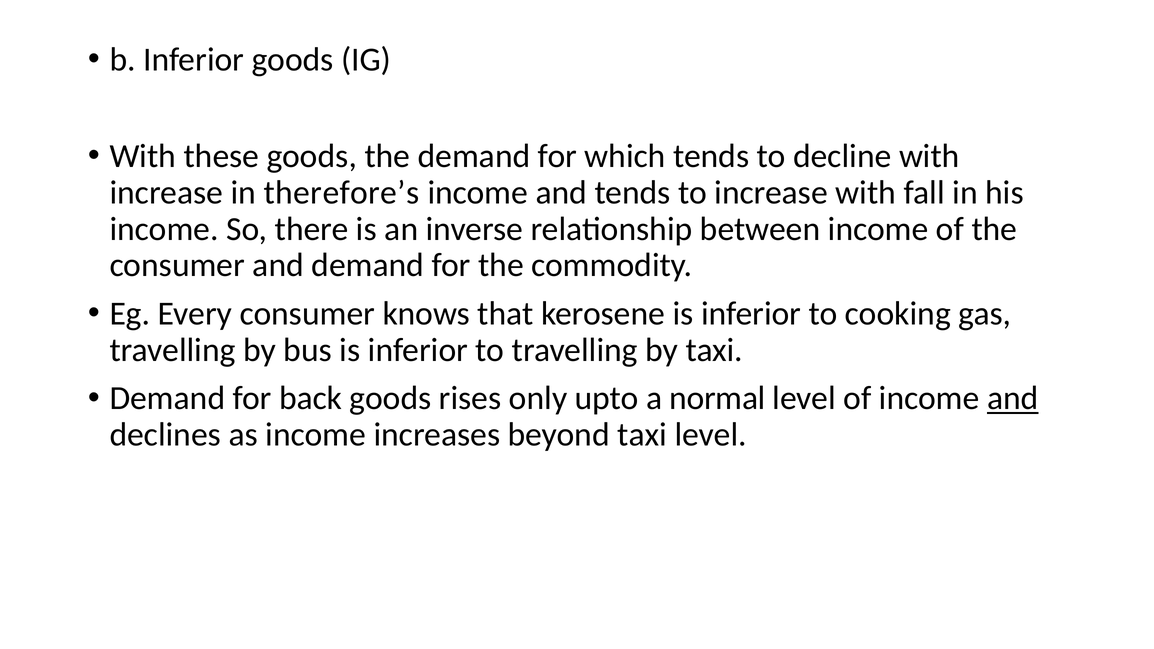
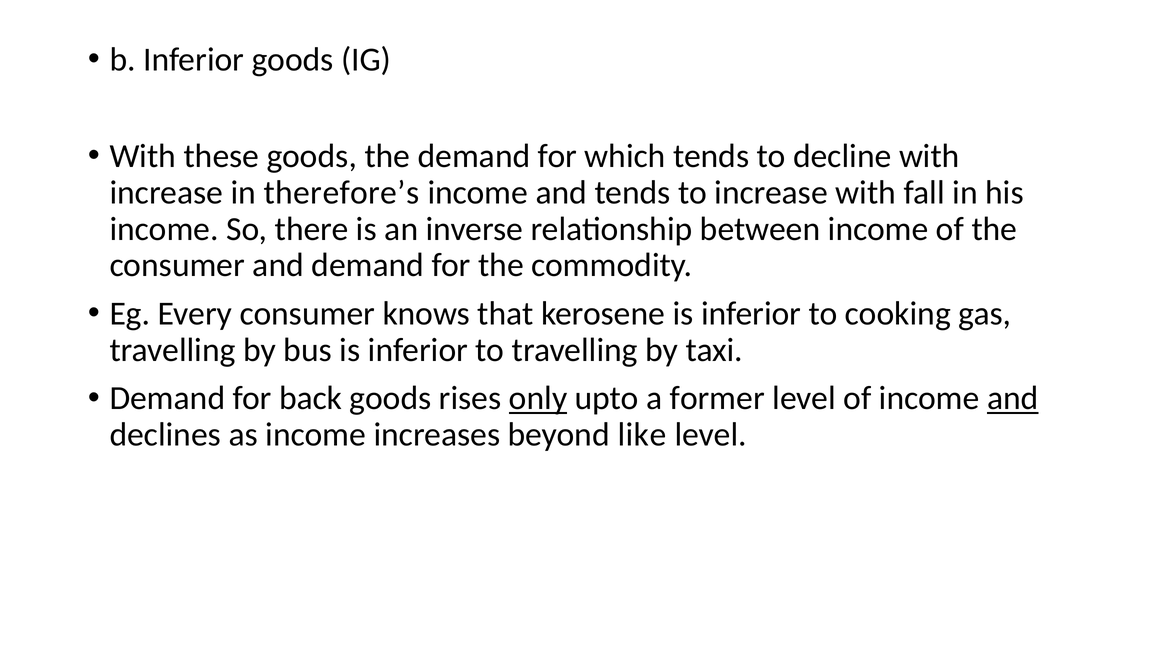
only underline: none -> present (538, 398)
normal: normal -> former (717, 398)
beyond taxi: taxi -> like (642, 435)
